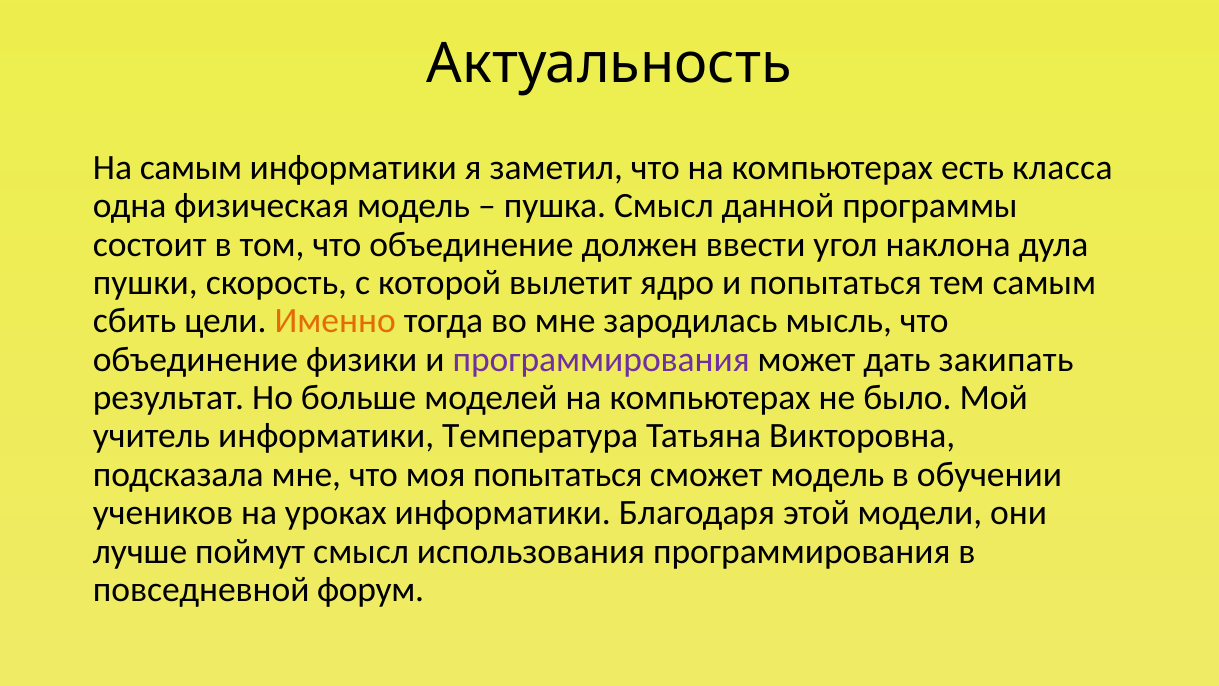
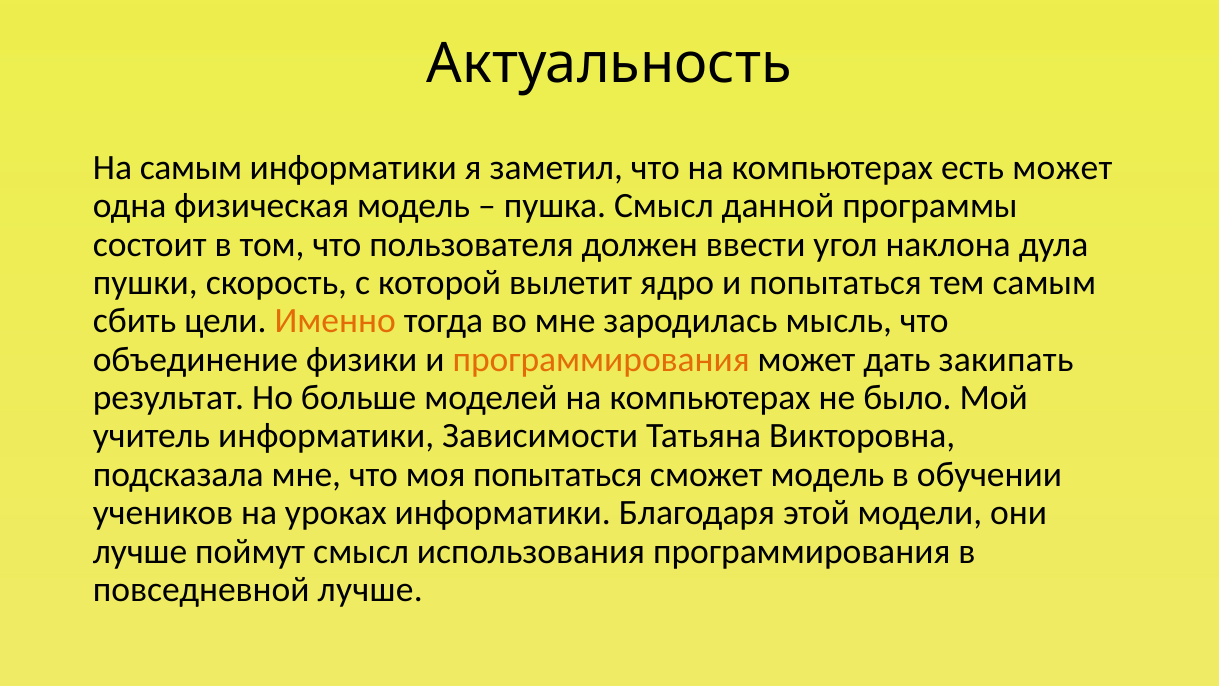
есть класса: класса -> может (1062, 168)
том что объединение: объединение -> пользователя (471, 244)
программирования colour: purple -> orange (601, 359)
Температура: Температура -> Зависимости (540, 436)
повседневной форум: форум -> лучше (370, 589)
